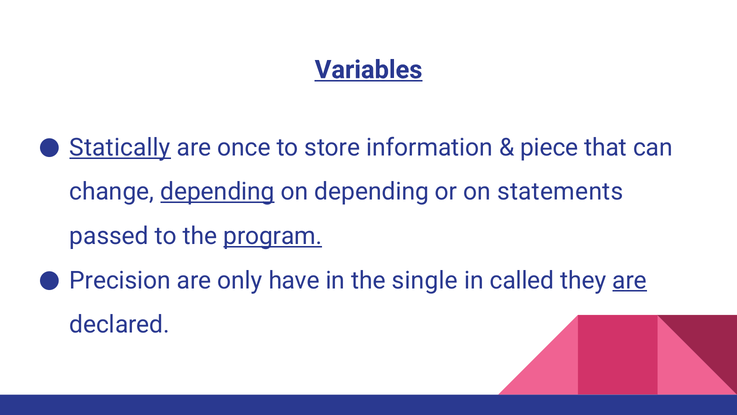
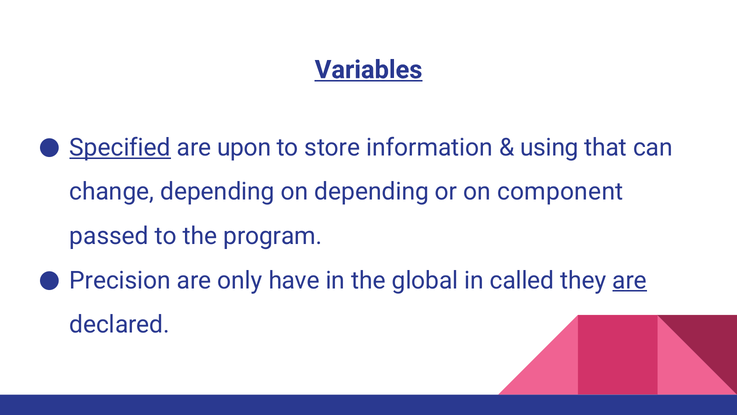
Statically: Statically -> Specified (120, 147)
once: once -> upon (244, 147)
piece: piece -> using (549, 147)
depending underline: present -> none (217, 192)
statements: statements -> component (560, 192)
program underline: present -> none (273, 236)
single: single -> global (425, 280)
